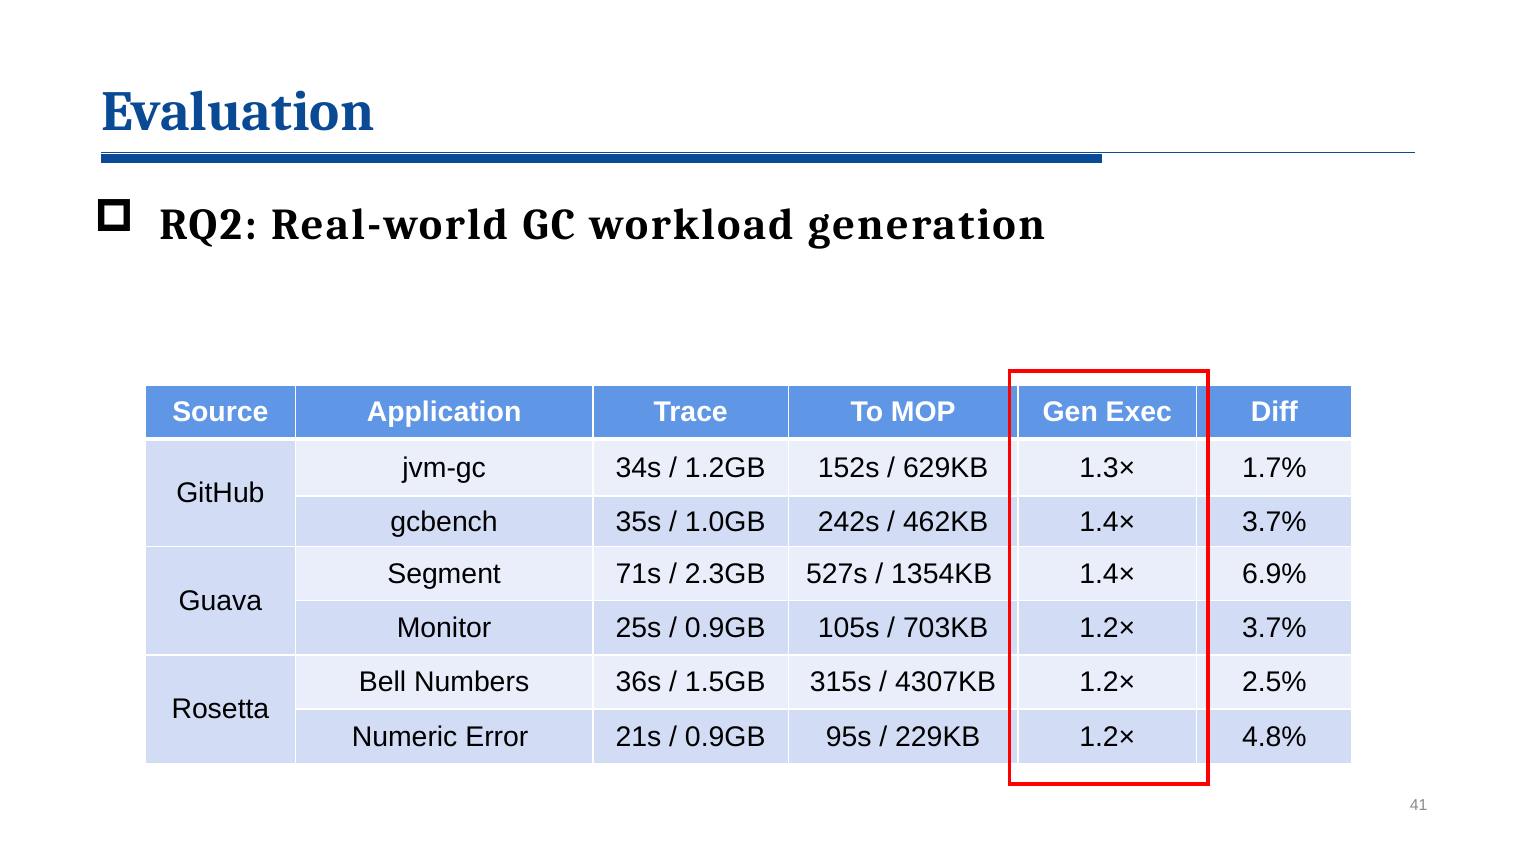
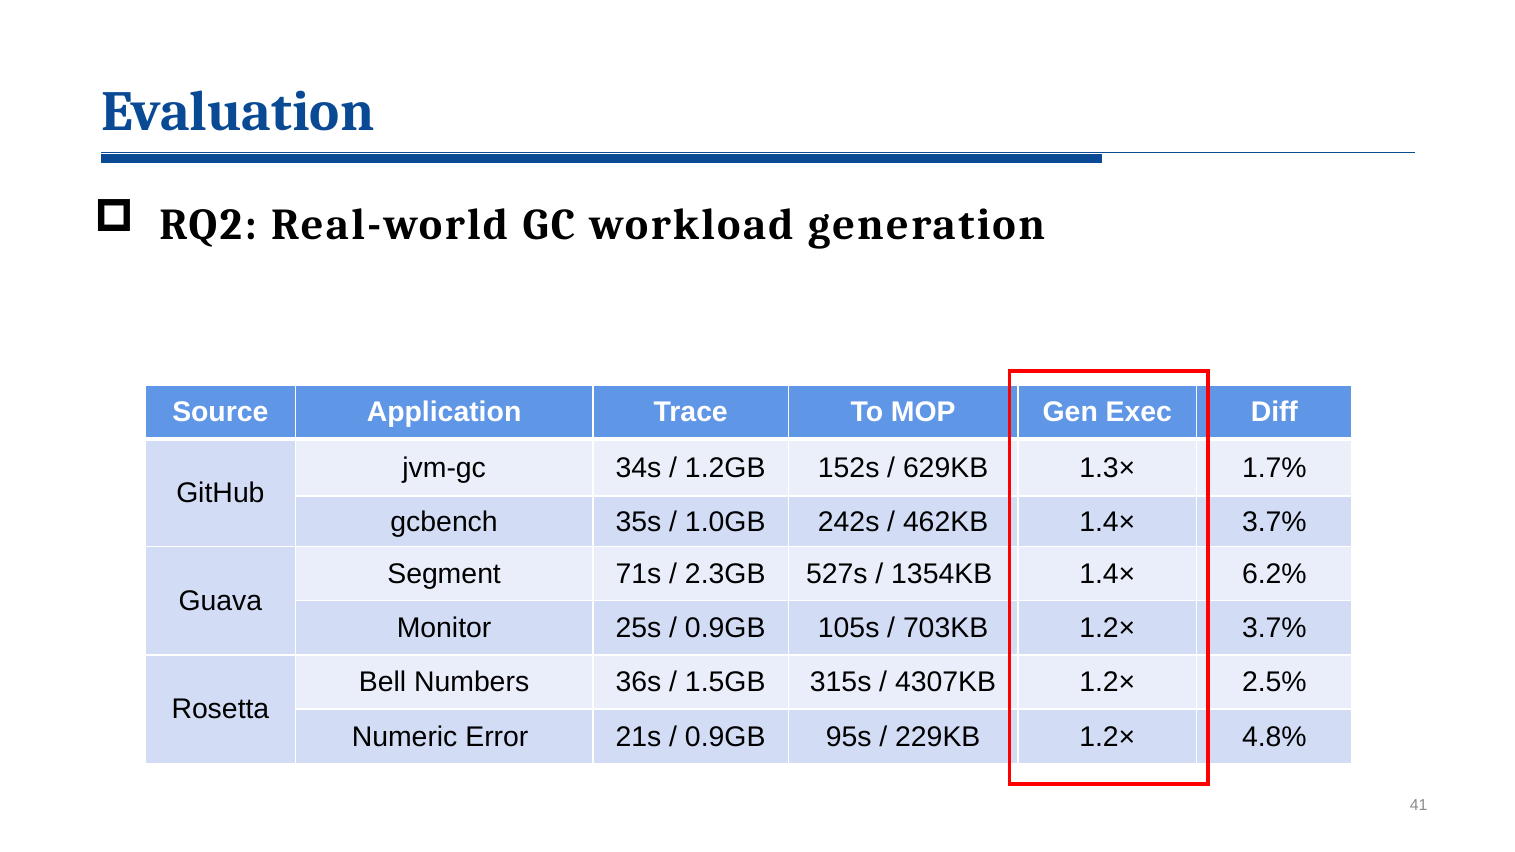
6.9%: 6.9% -> 6.2% (1274, 574)
